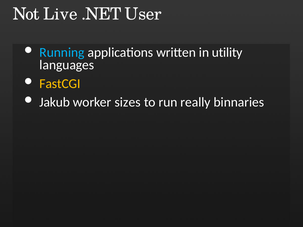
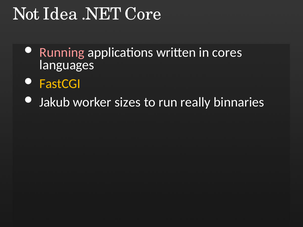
Live: Live -> Idea (60, 14)
User: User -> Core (143, 14)
Running colour: light blue -> pink (62, 52)
utility: utility -> cores (227, 52)
